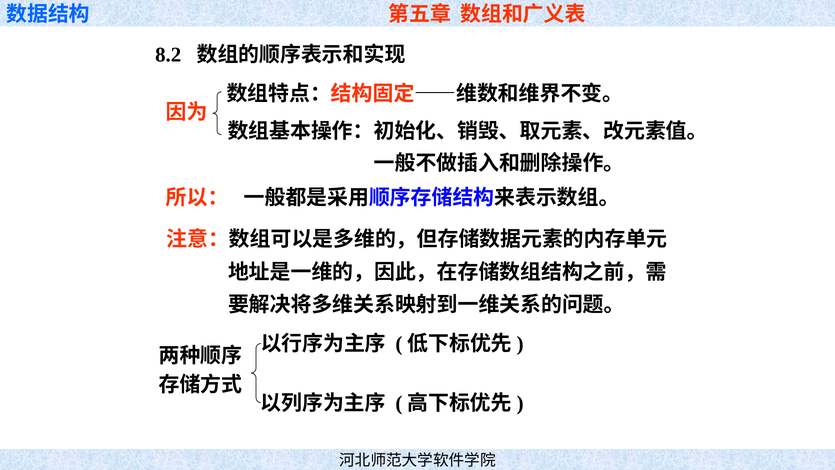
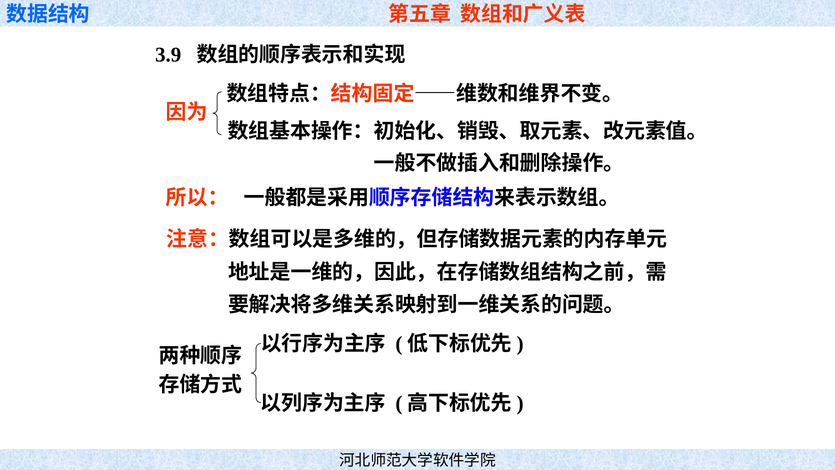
8.2: 8.2 -> 3.9 (168, 55)
